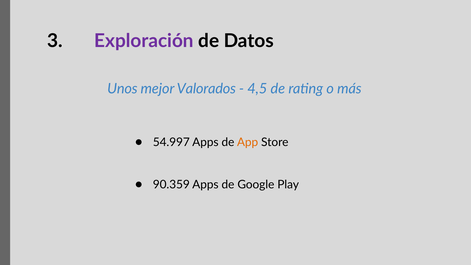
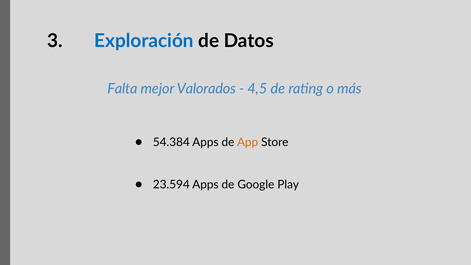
Exploración colour: purple -> blue (144, 41)
Unos: Unos -> Falta (122, 89)
54.997: 54.997 -> 54.384 (171, 142)
90.359: 90.359 -> 23.594 (171, 184)
